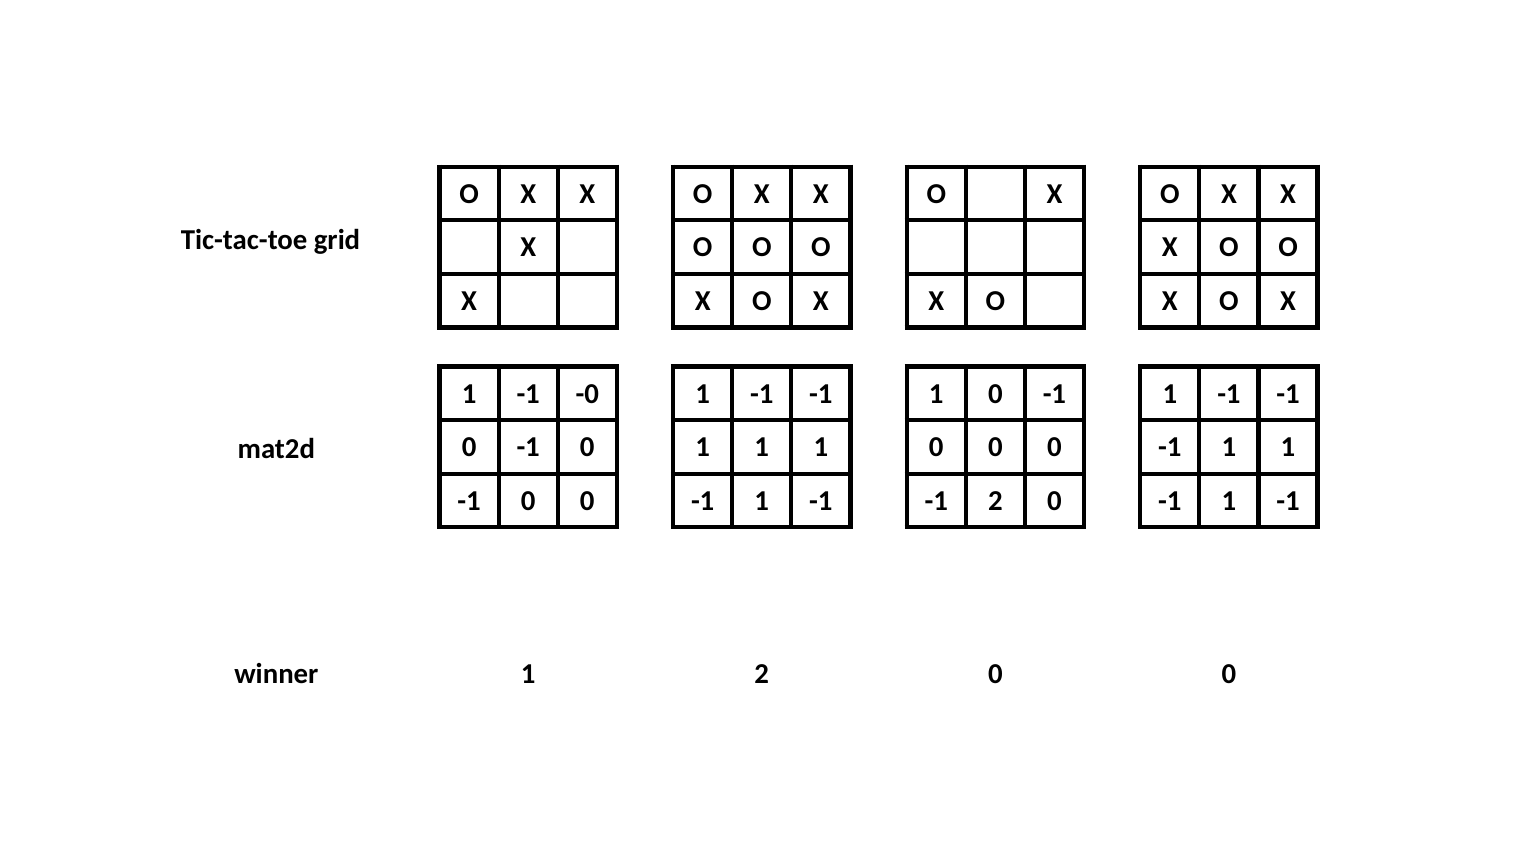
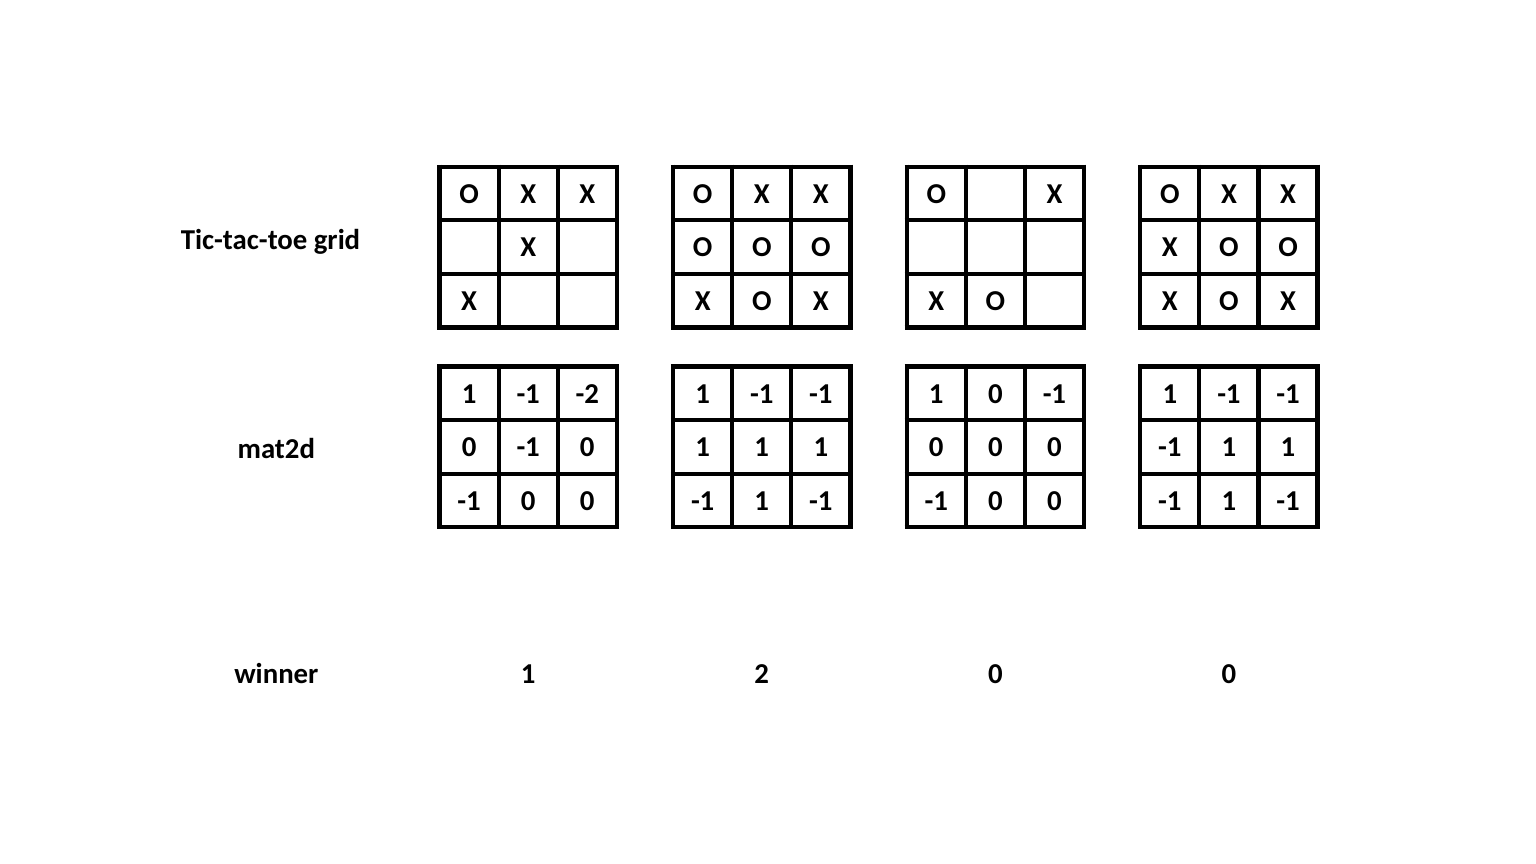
-0: -0 -> -2 (587, 394)
2: 2 -> 0 (995, 501)
